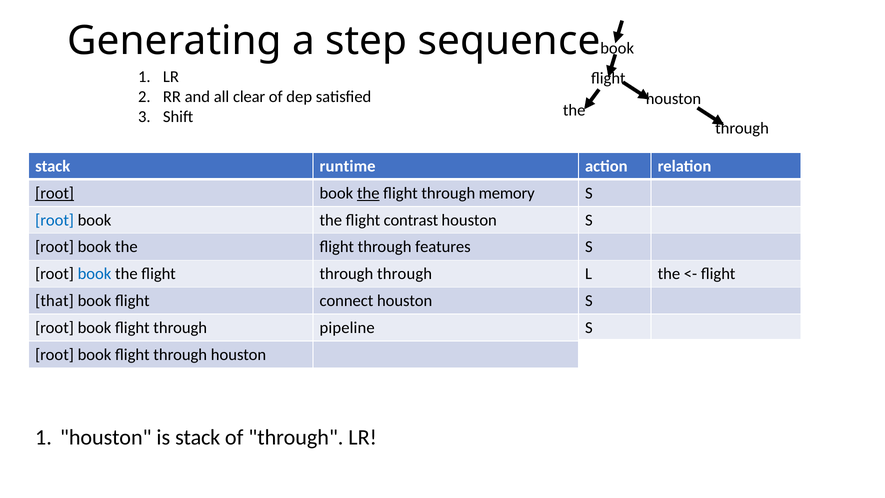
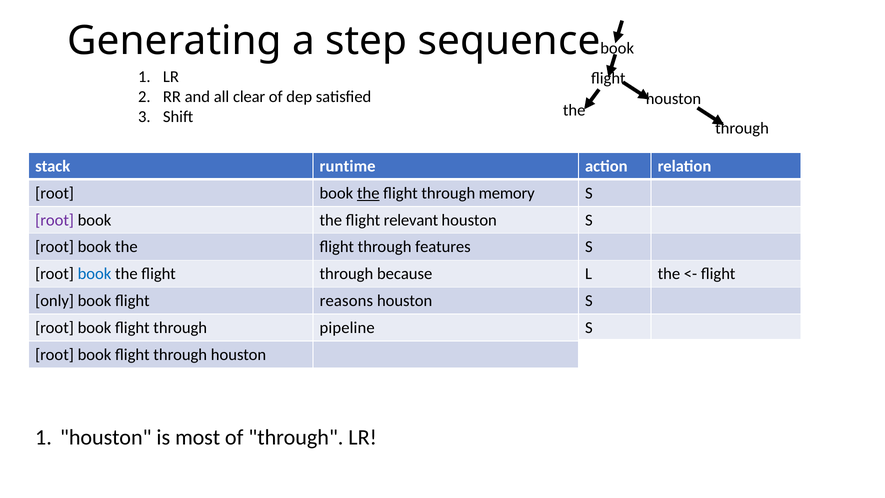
root underline: present -> none (55, 193)
root colour: blue -> purple (55, 220)
contrast: contrast -> relevant (411, 220)
through through: through -> because (405, 274)
that: that -> only (55, 301)
connect: connect -> reasons (346, 301)
is stack: stack -> most (198, 437)
